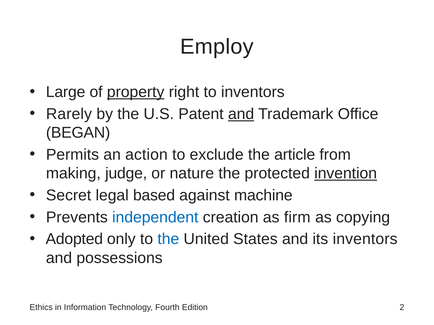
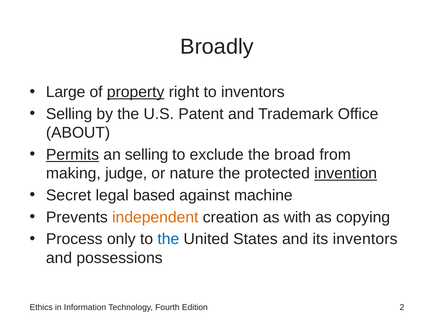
Employ: Employ -> Broadly (217, 47)
Rarely: Rarely -> Selling (69, 114)
and underline: present -> none (241, 114)
BEGAN: BEGAN -> ABOUT (78, 133)
Permits underline: none -> present (72, 155)
an action: action -> selling (147, 155)
article: article -> broad (295, 155)
independent colour: blue -> orange (155, 218)
firm: firm -> with (297, 218)
Adopted: Adopted -> Process (74, 239)
